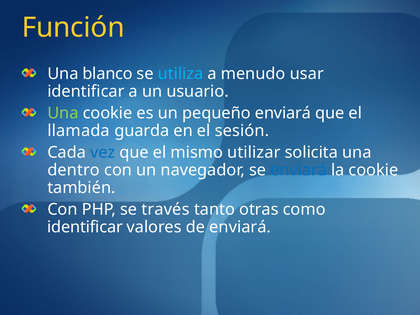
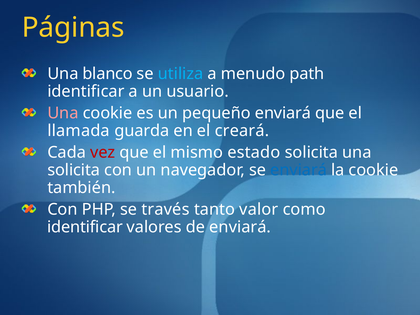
Función: Función -> Páginas (73, 28)
usar: usar -> path (307, 74)
Una colour: light green -> pink (63, 113)
sesión: sesión -> creará (242, 131)
vez colour: blue -> red (103, 153)
utilizar: utilizar -> estado (254, 153)
dentro: dentro -> solicita (74, 170)
otras: otras -> valor (259, 210)
